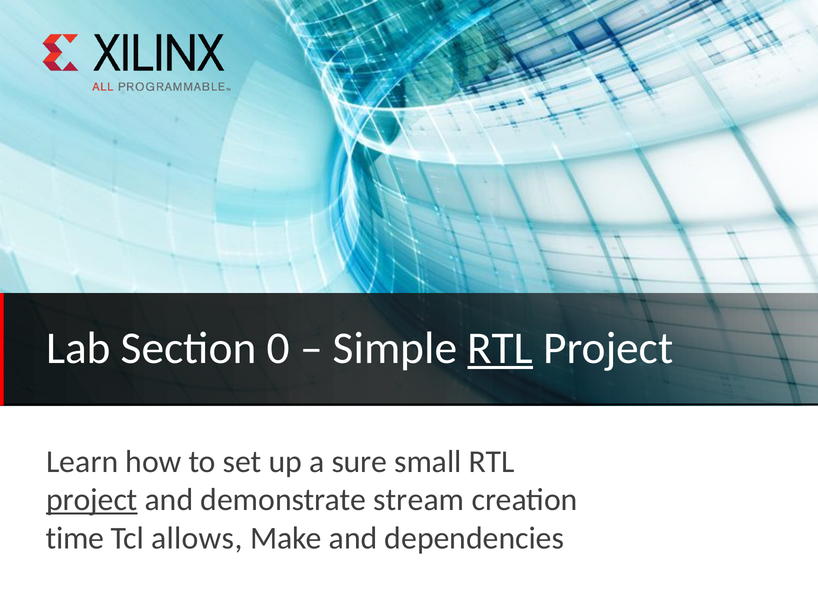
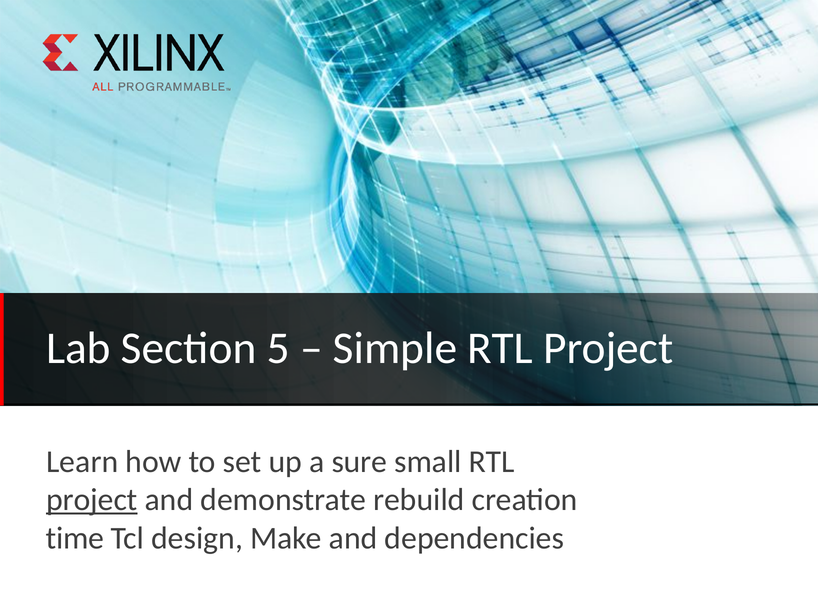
0: 0 -> 5 (278, 348)
RTL underline: present -> none (500, 348)
stream: stream -> rebuild (419, 500)
allows: allows -> design (197, 538)
